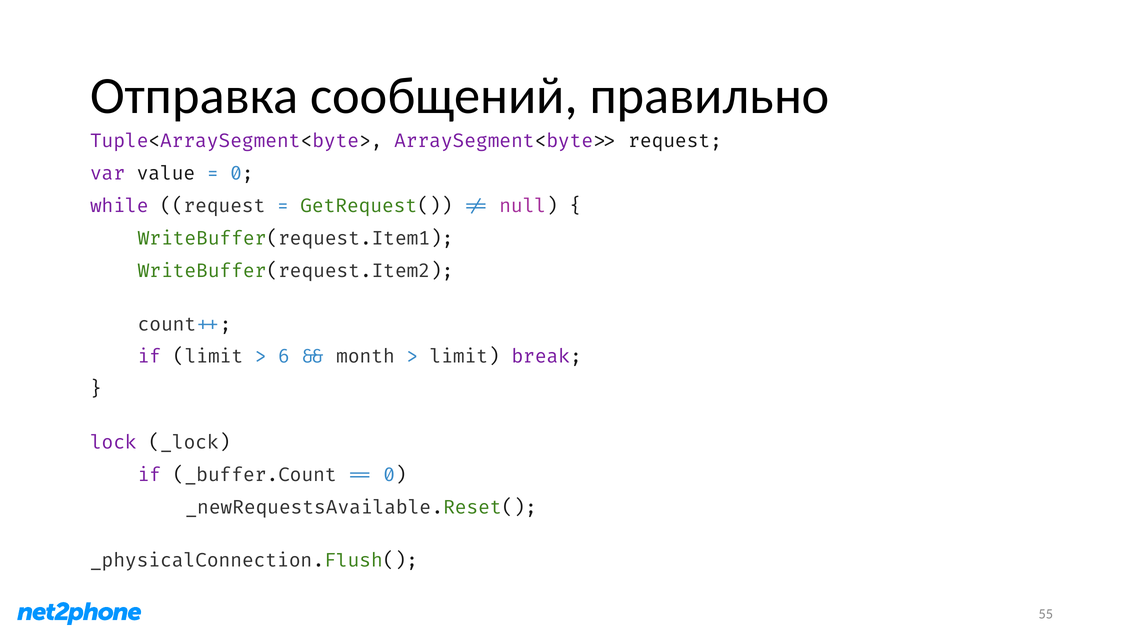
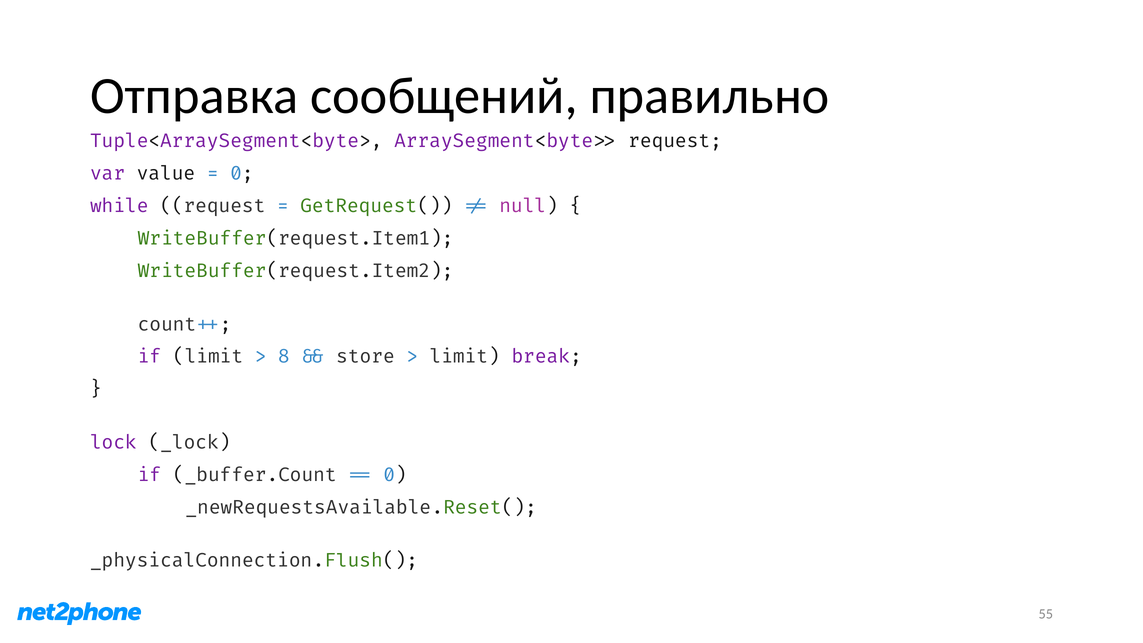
6: 6 -> 8 (284, 357)
month: month -> store (365, 357)
